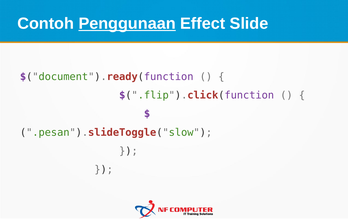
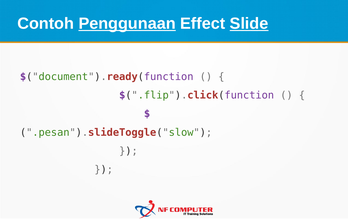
Slide underline: none -> present (249, 23)
